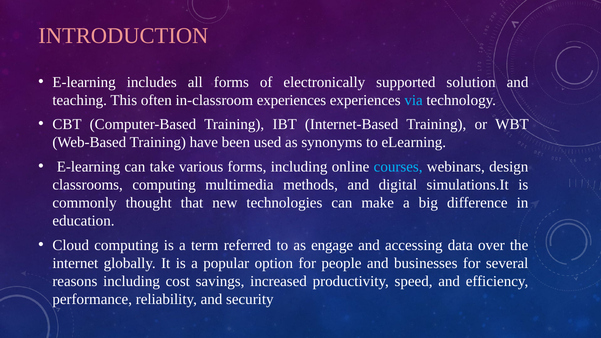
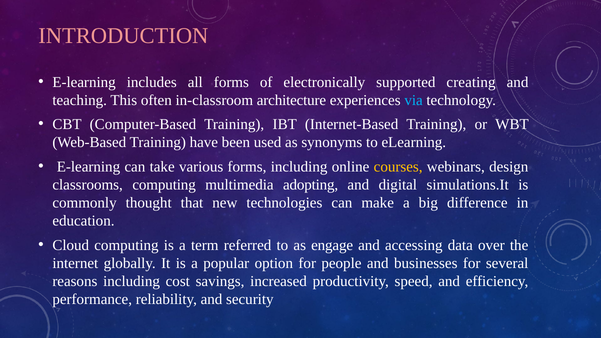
solution: solution -> creating (471, 82)
in-classroom experiences: experiences -> architecture (291, 100)
courses colour: light blue -> yellow (398, 167)
methods: methods -> adopting (311, 185)
